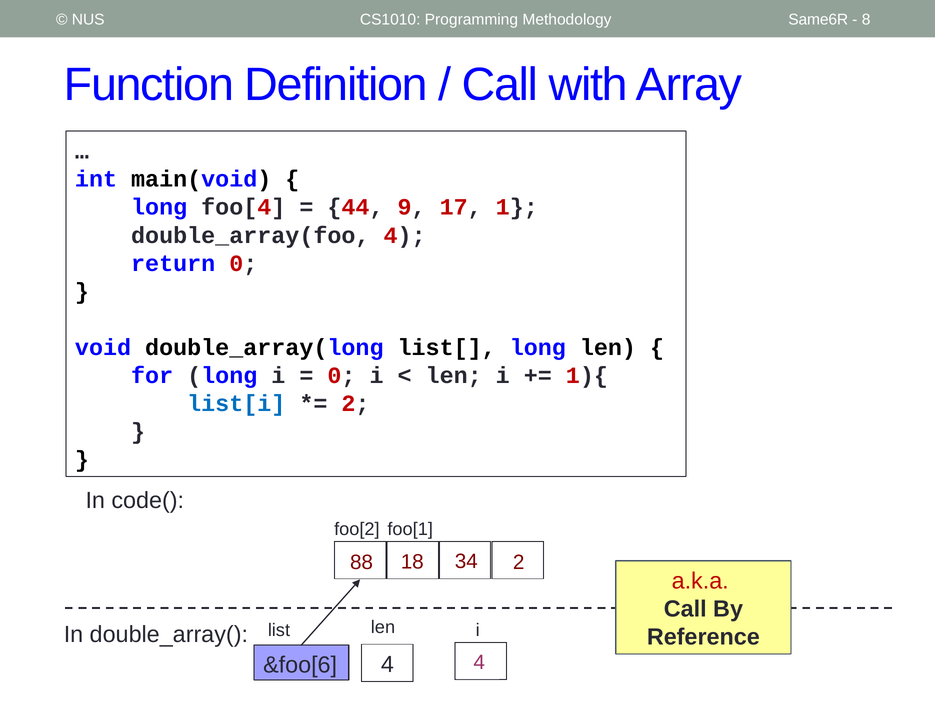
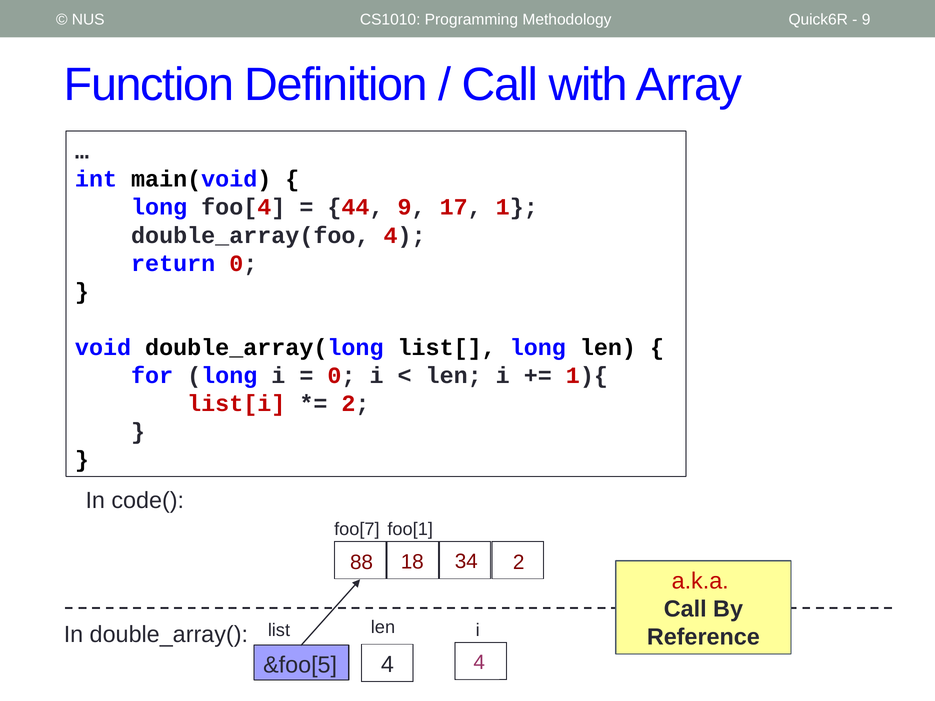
Same6R: Same6R -> Quick6R (818, 20)
8: 8 -> 9 (866, 20)
list[i colour: blue -> red (236, 404)
foo[2: foo[2 -> foo[7 (357, 529)
&foo[6: &foo[6 -> &foo[5 (300, 666)
